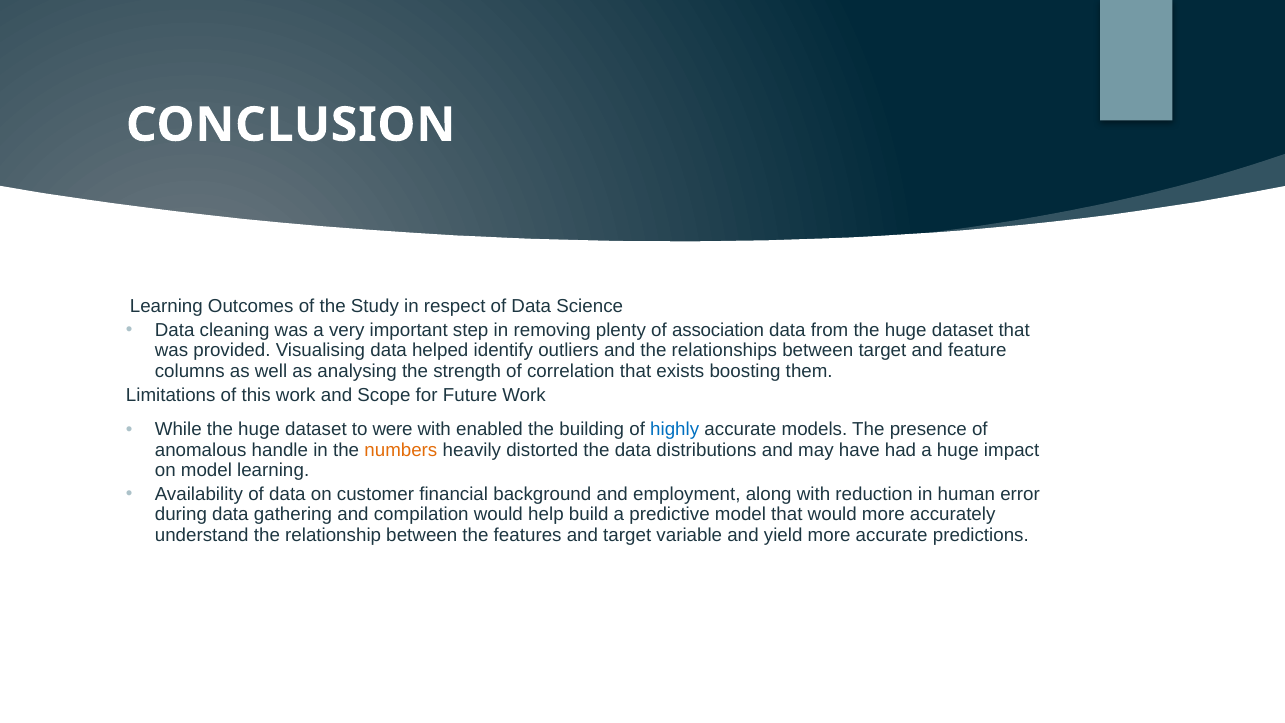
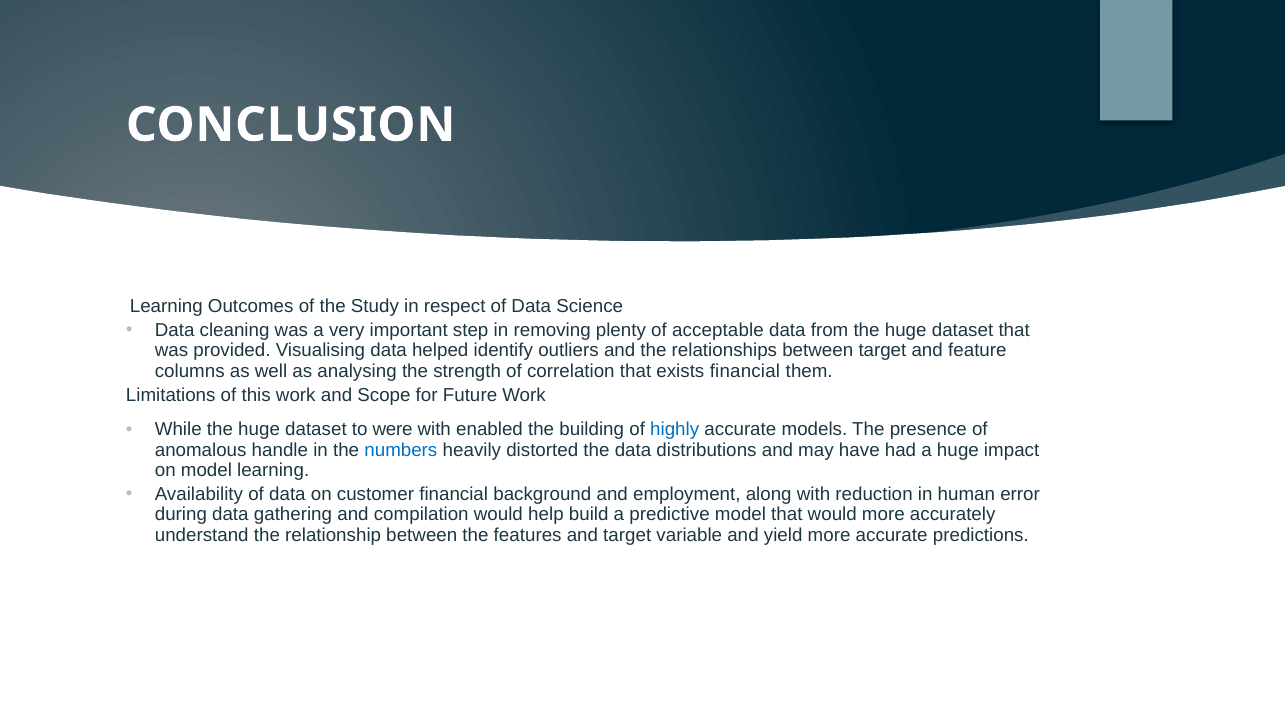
association: association -> acceptable (718, 330)
exists boosting: boosting -> financial (745, 371)
numbers colour: orange -> blue (401, 450)
